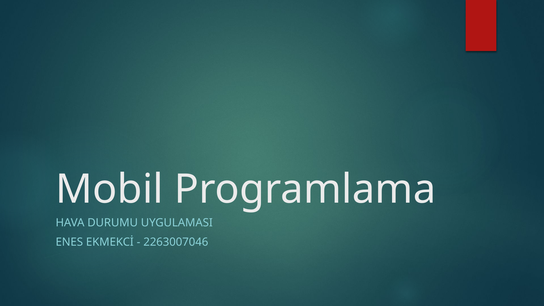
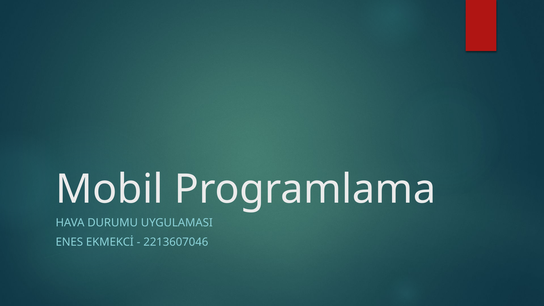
2263007046: 2263007046 -> 2213607046 (176, 242)
